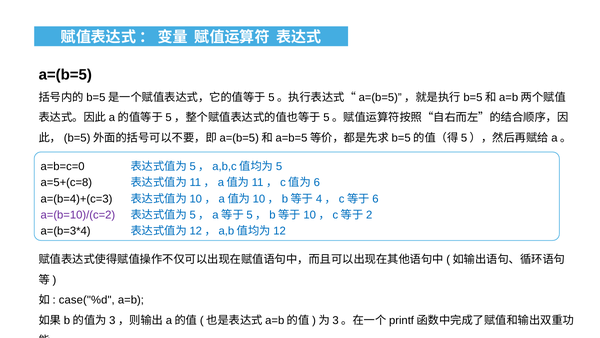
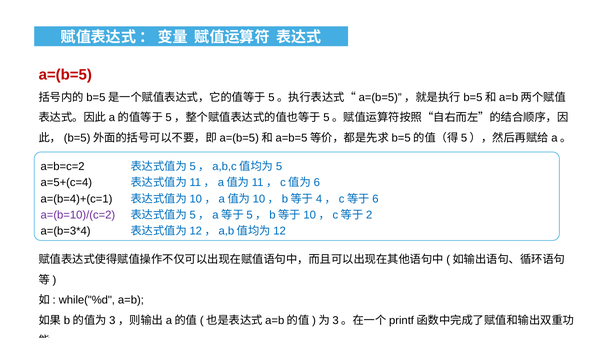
a=(b=5 colour: black -> red (65, 75)
a=b=c=0: a=b=c=0 -> a=b=c=2 (63, 166)
a=5+(c=8: a=5+(c=8 -> a=5+(c=4 (66, 182)
a=(b=4)+(c=3: a=(b=4)+(c=3 -> a=(b=4)+(c=1 (76, 199)
case("%d: case("%d -> while("%d (87, 300)
